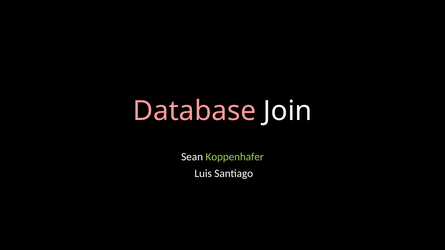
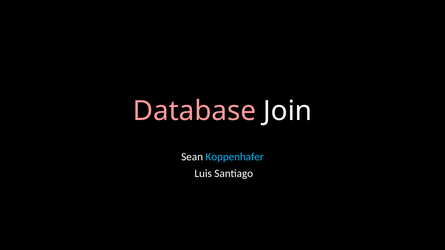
Koppenhafer colour: light green -> light blue (235, 157)
